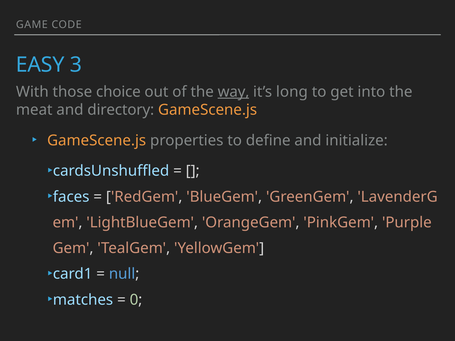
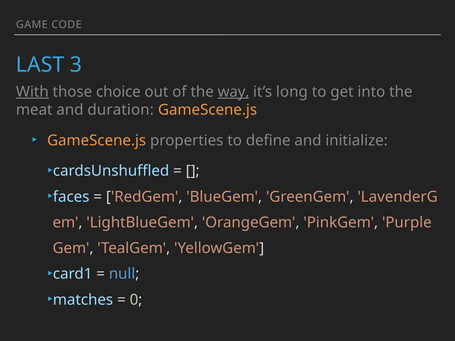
EASY: EASY -> LAST (40, 65)
With underline: none -> present (32, 92)
directory: directory -> duration (121, 110)
